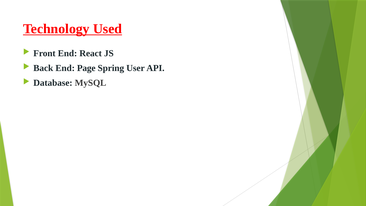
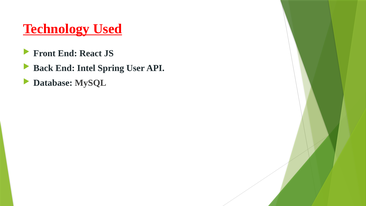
Page: Page -> Intel (86, 68)
